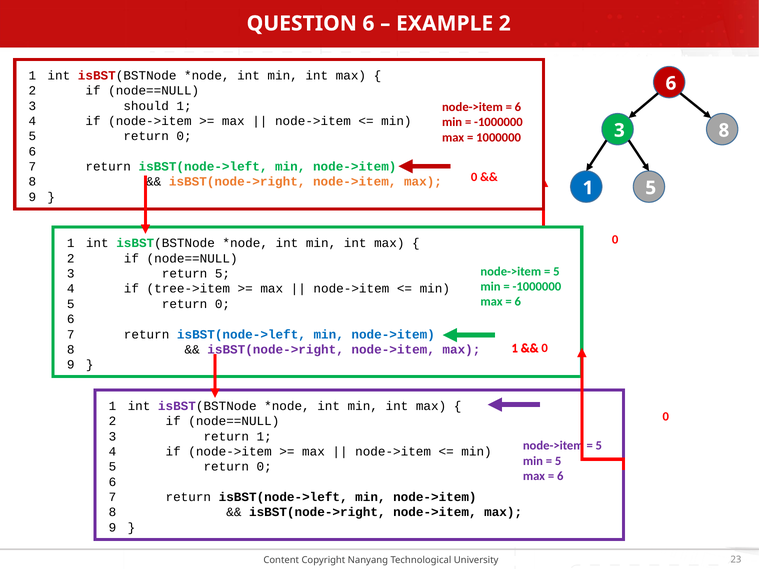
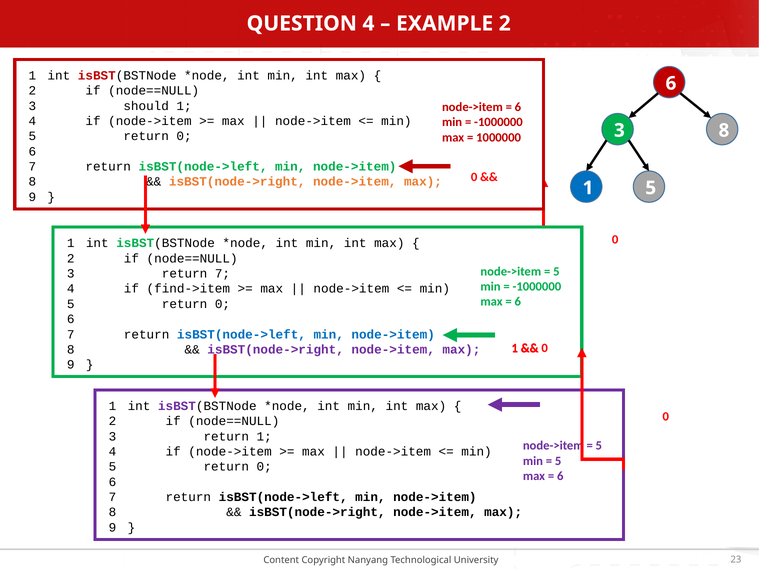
QUESTION 6: 6 -> 4 (368, 23)
return 5: 5 -> 7 (222, 274)
tree->item: tree->item -> find->item (188, 289)
